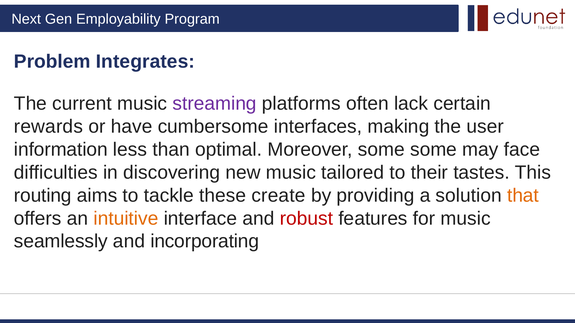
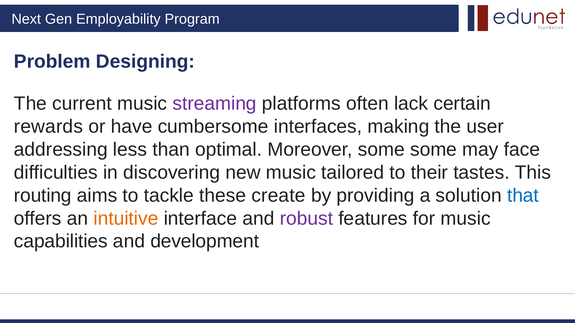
Integrates: Integrates -> Designing (145, 61)
information: information -> addressing (61, 150)
that colour: orange -> blue (523, 196)
robust colour: red -> purple (306, 219)
seamlessly: seamlessly -> capabilities (61, 242)
incorporating: incorporating -> development (205, 242)
